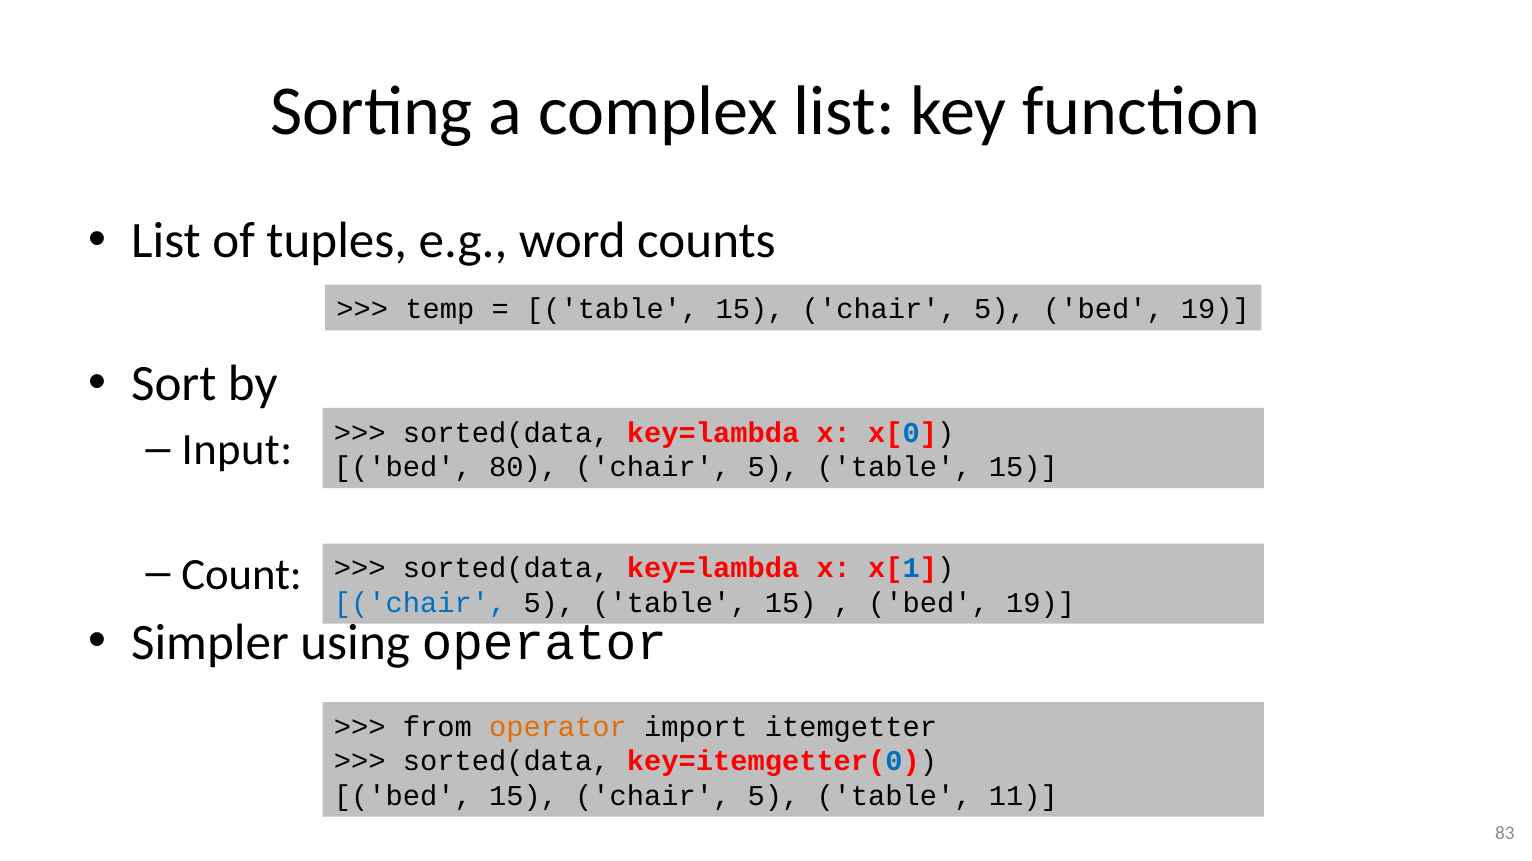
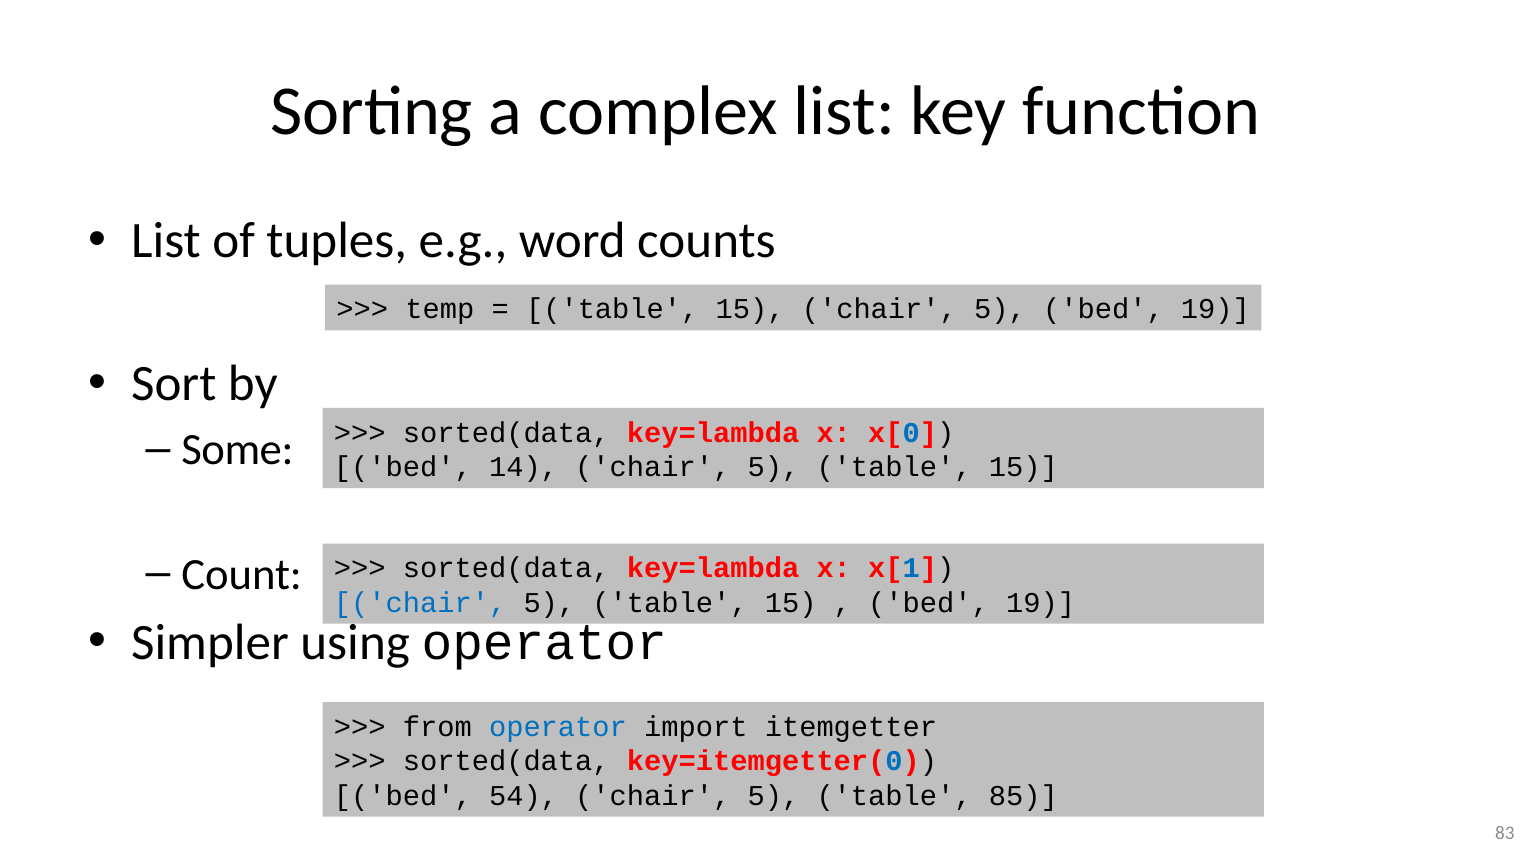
Input: Input -> Some (237, 450)
80: 80 -> 14 (524, 468)
operator colour: orange -> blue (558, 728)
bed 15: 15 -> 54 (524, 796)
11: 11 -> 85 (1023, 796)
